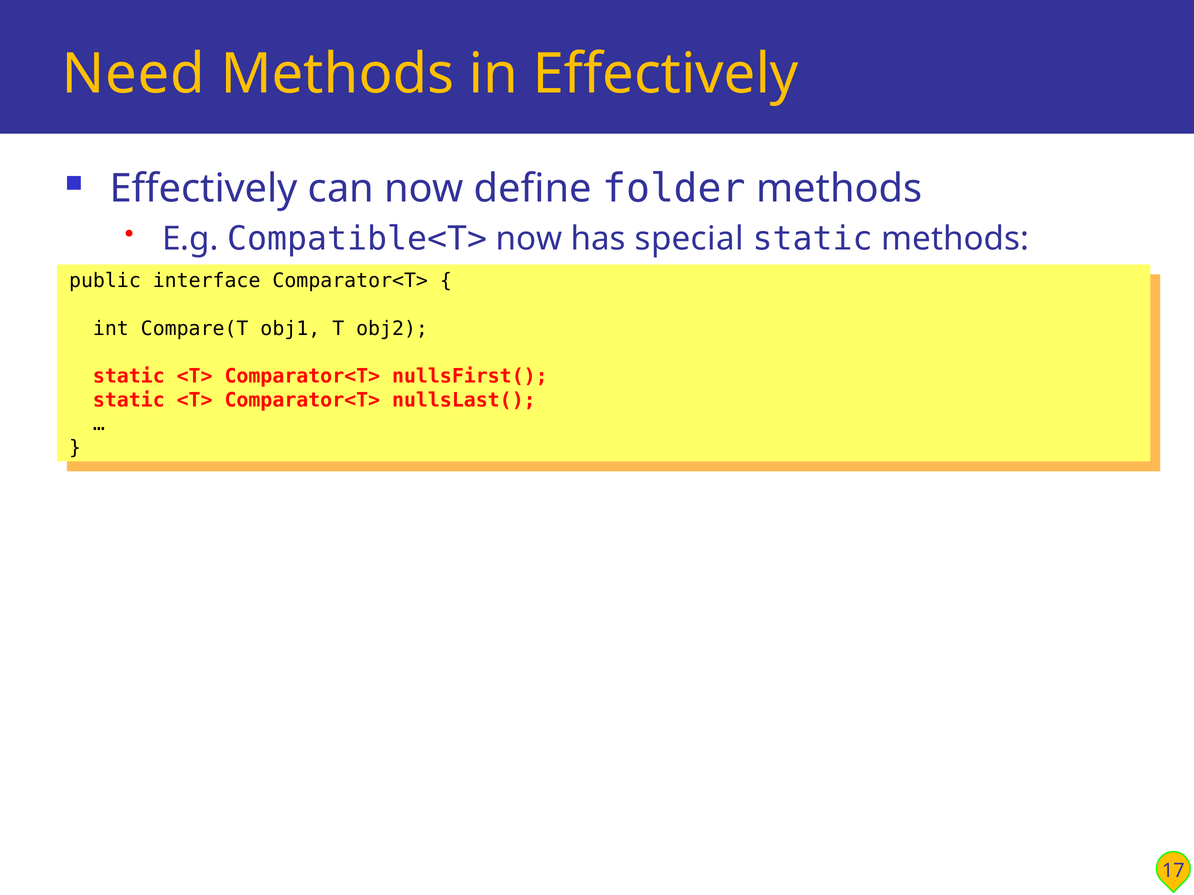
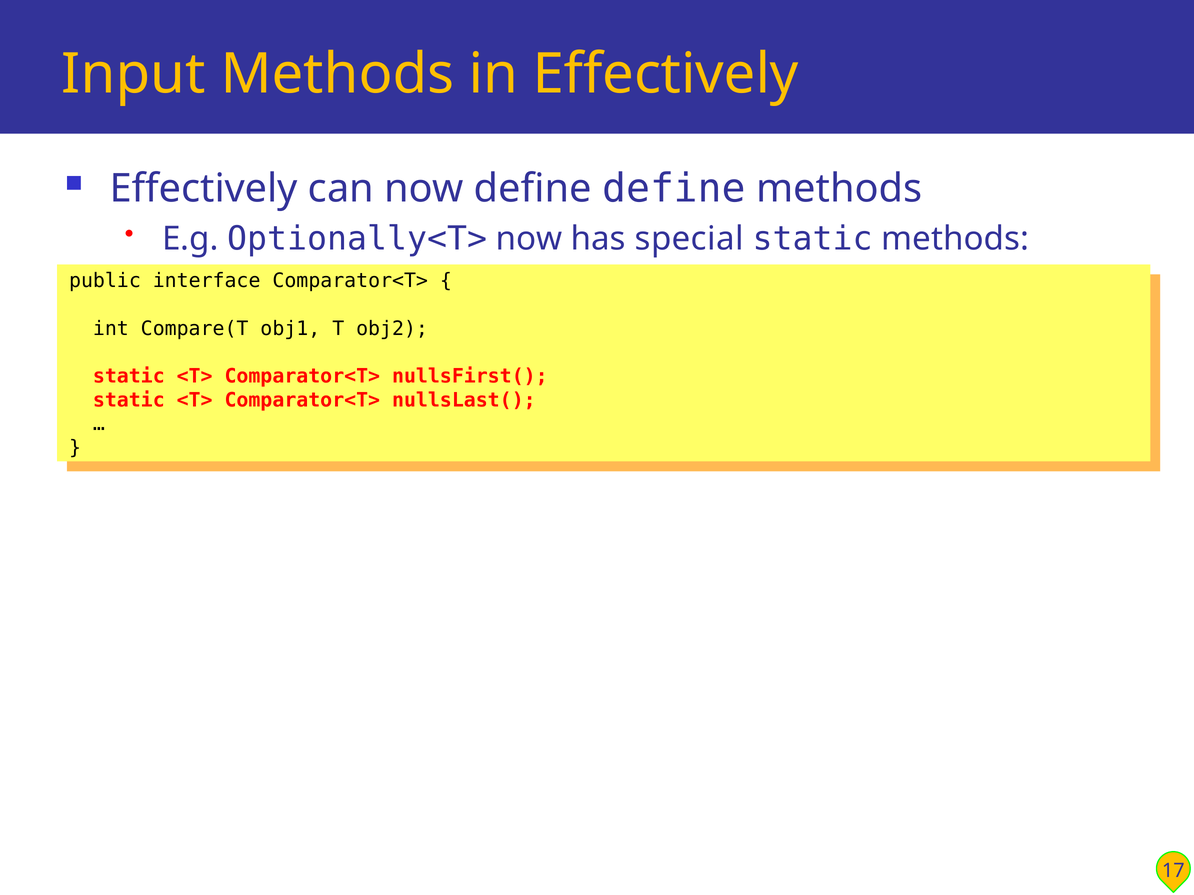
Need: Need -> Input (134, 74)
define folder: folder -> define (674, 189)
Compatible<T>: Compatible<T> -> Optionally<T> (357, 239)
